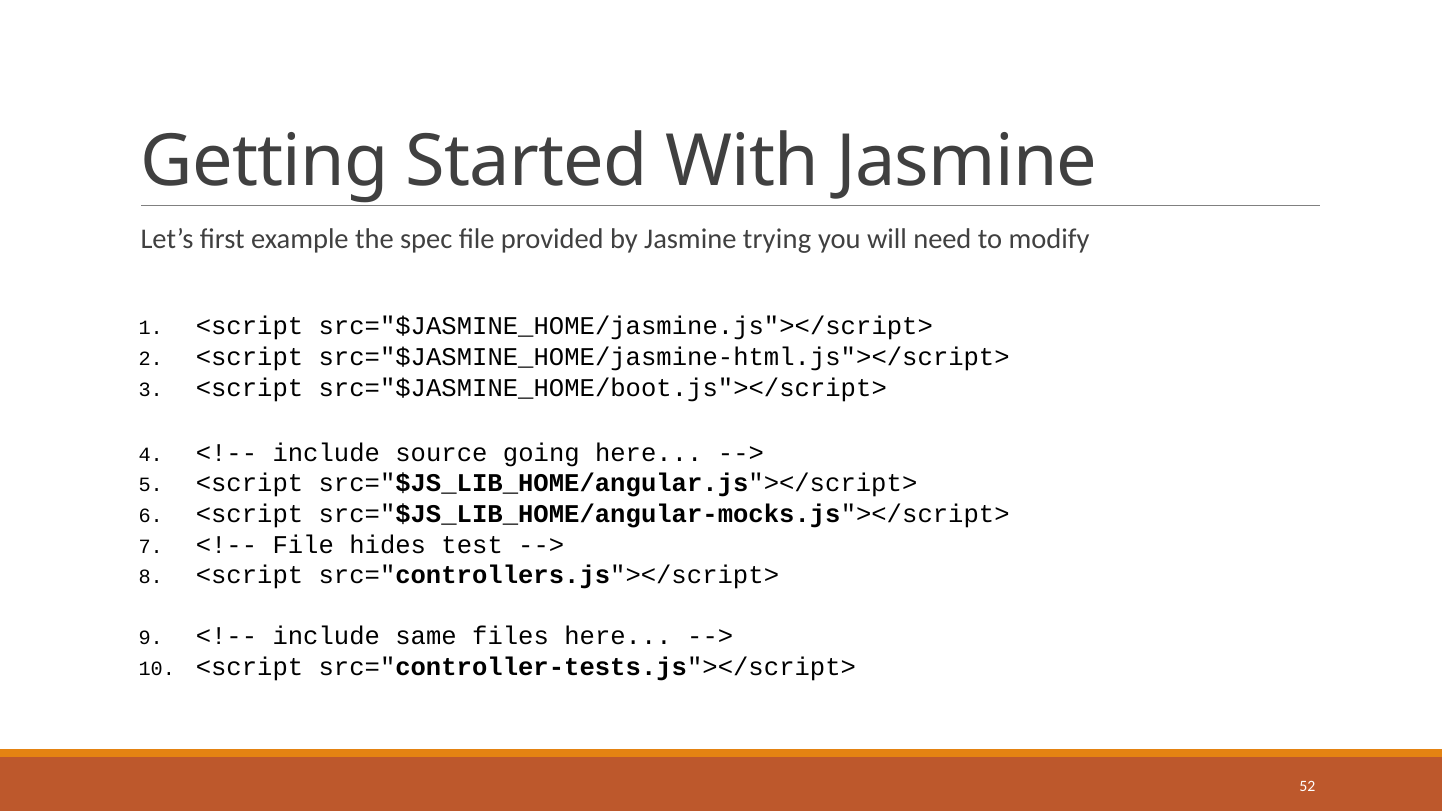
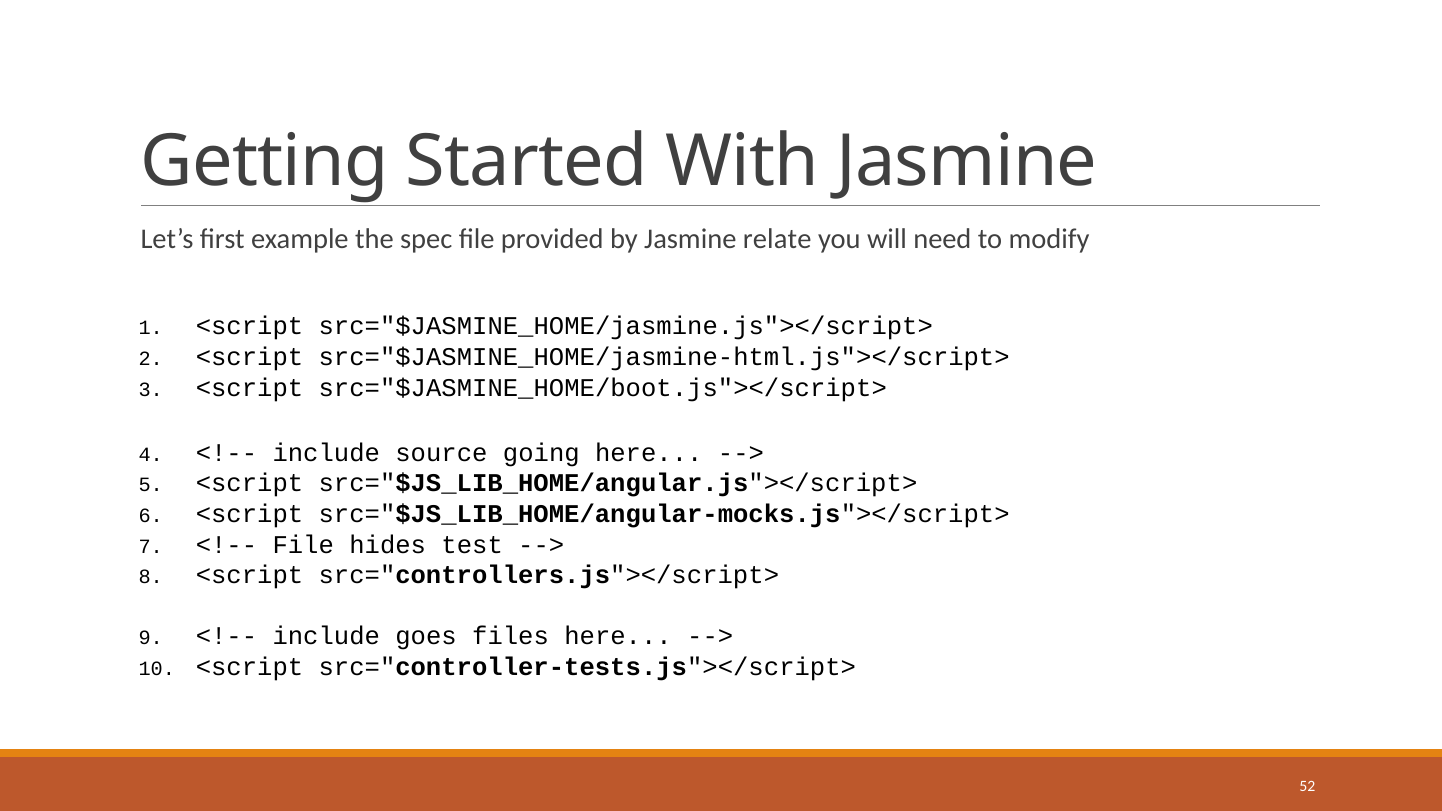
trying: trying -> relate (777, 239)
same: same -> goes (426, 637)
